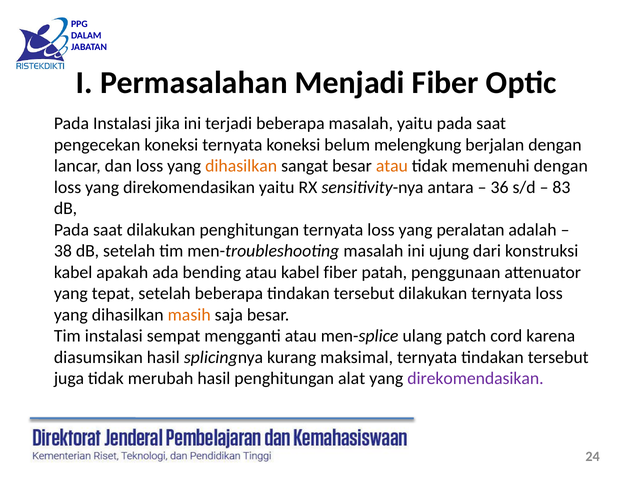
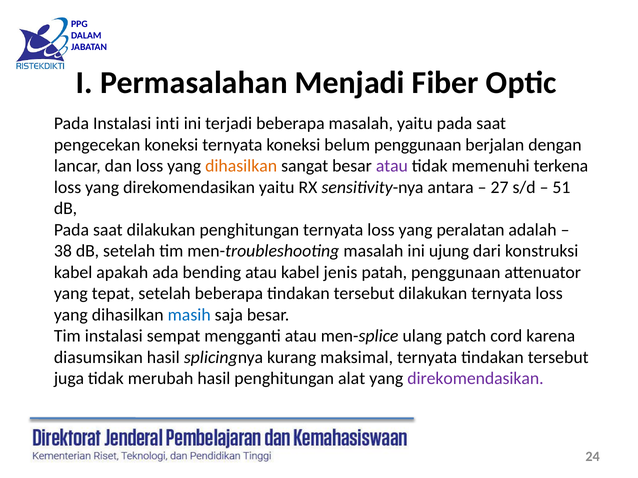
jika: jika -> inti (167, 124)
belum melengkung: melengkung -> penggunaan (418, 145)
atau colour: orange -> purple (392, 166)
memenuhi dengan: dengan -> terkena (561, 166)
36: 36 -> 27 (500, 187)
83: 83 -> 51 (561, 187)
kabel fiber: fiber -> jenis (340, 273)
masih colour: orange -> blue (189, 315)
